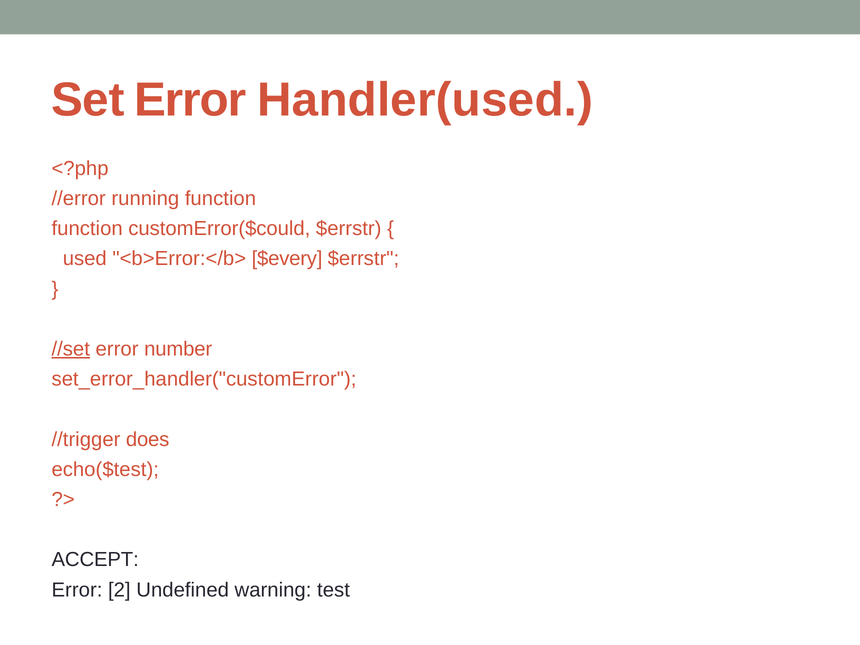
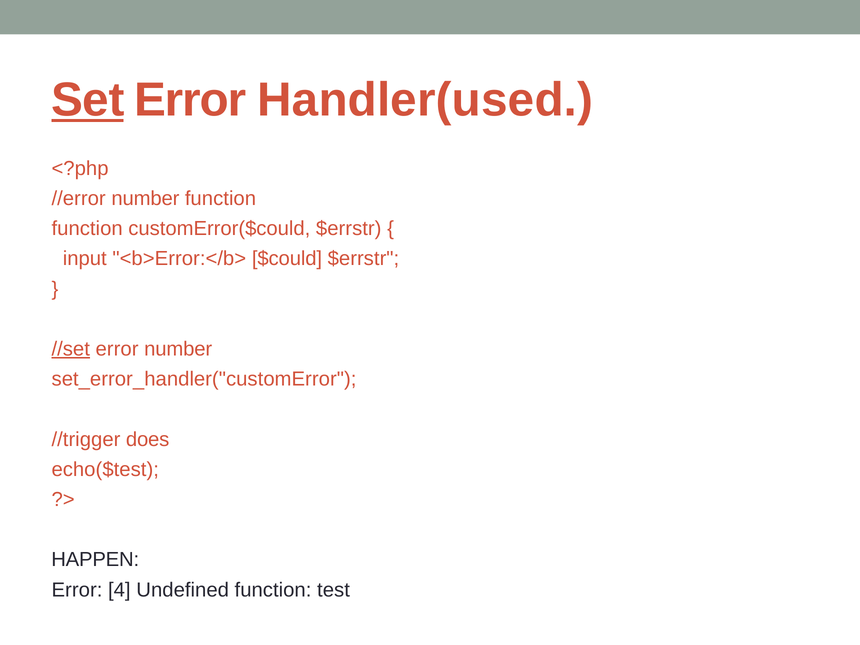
Set underline: none -> present (88, 100)
//error running: running -> number (145, 199)
used: used -> input (85, 259)
$every: $every -> $could (287, 259)
ACCEPT: ACCEPT -> HAPPEN (95, 560)
2: 2 -> 4 (119, 590)
Undefined warning: warning -> function (273, 590)
